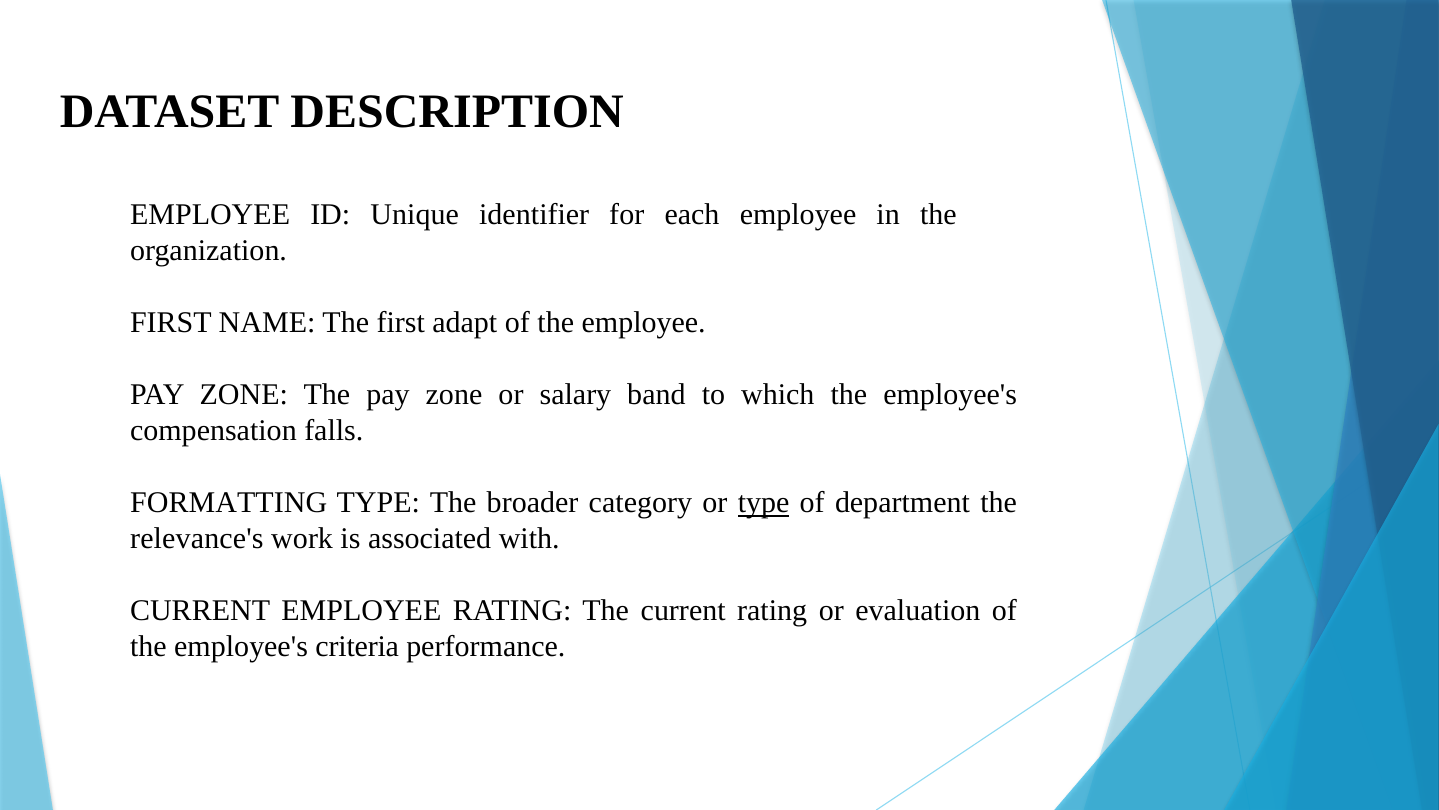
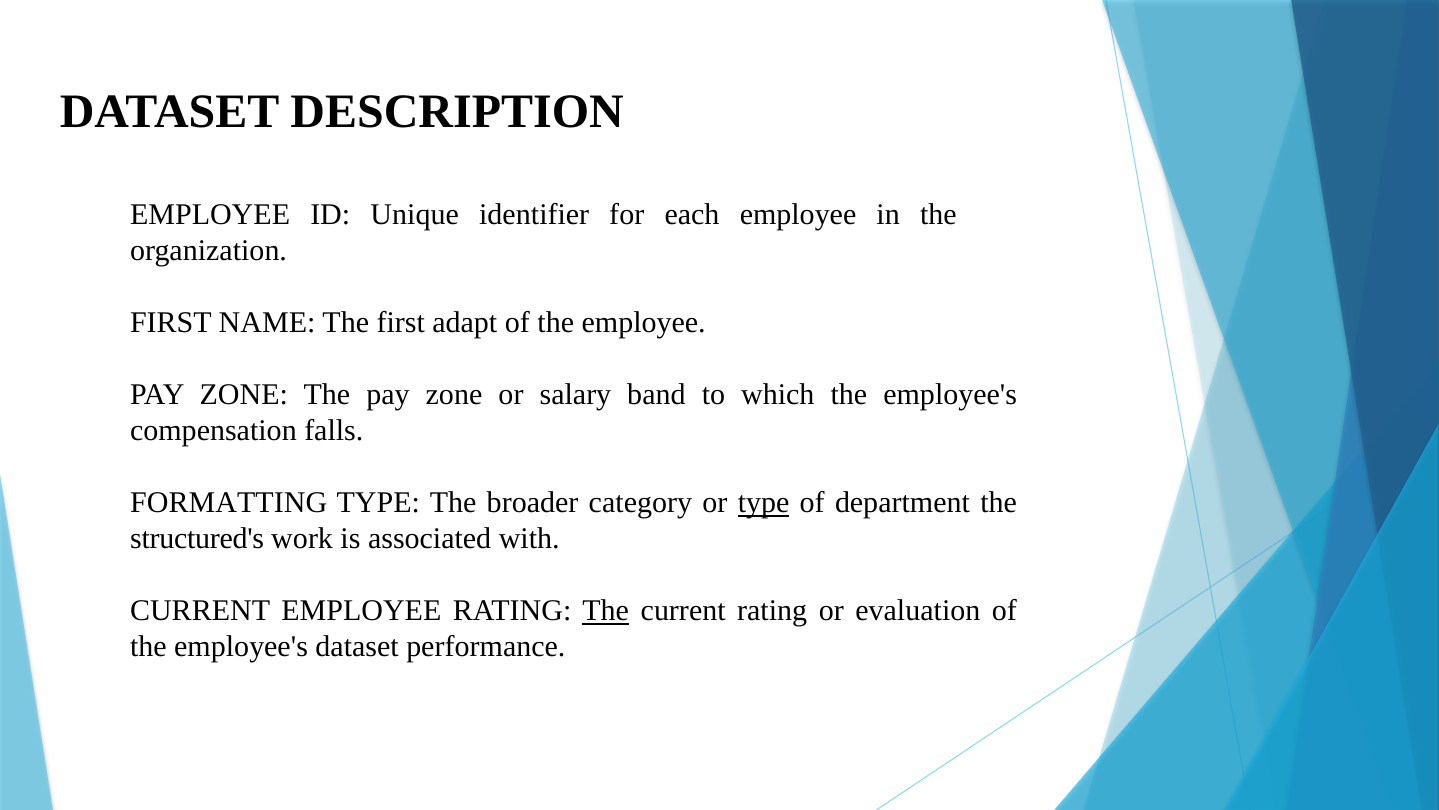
relevance's: relevance's -> structured's (197, 539)
The underline: none -> present (606, 611)
employee's criteria: criteria -> dataset (357, 647)
